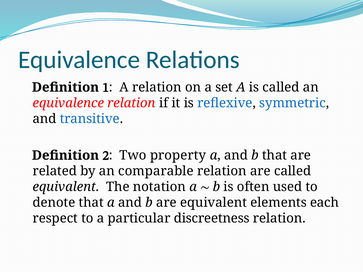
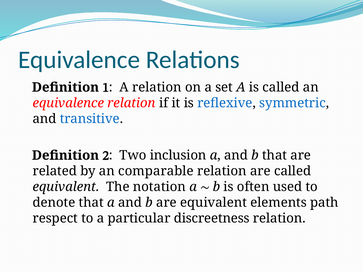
property: property -> inclusion (178, 156)
each: each -> path (324, 203)
